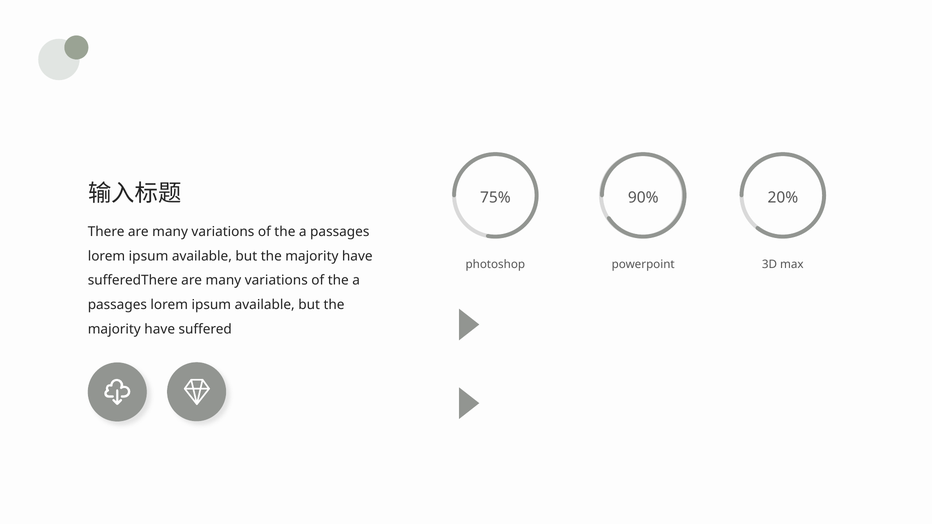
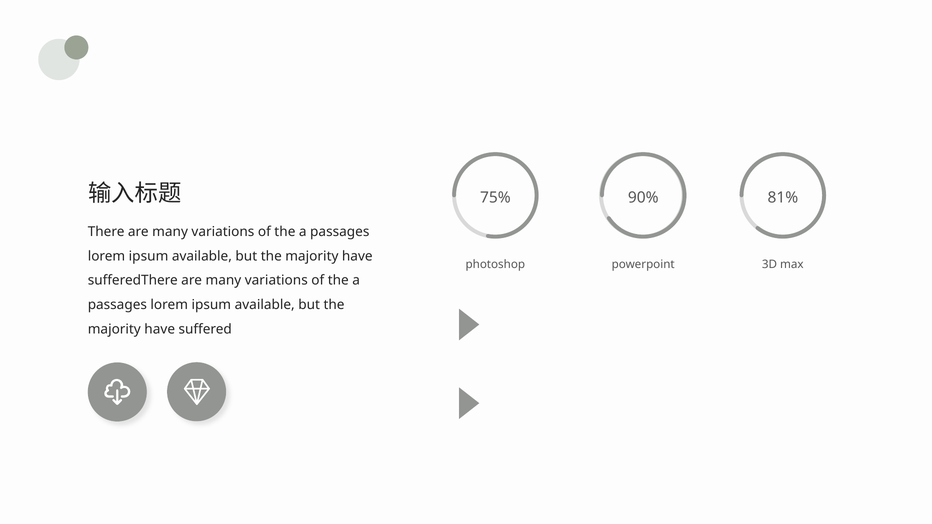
20%: 20% -> 81% (783, 198)
